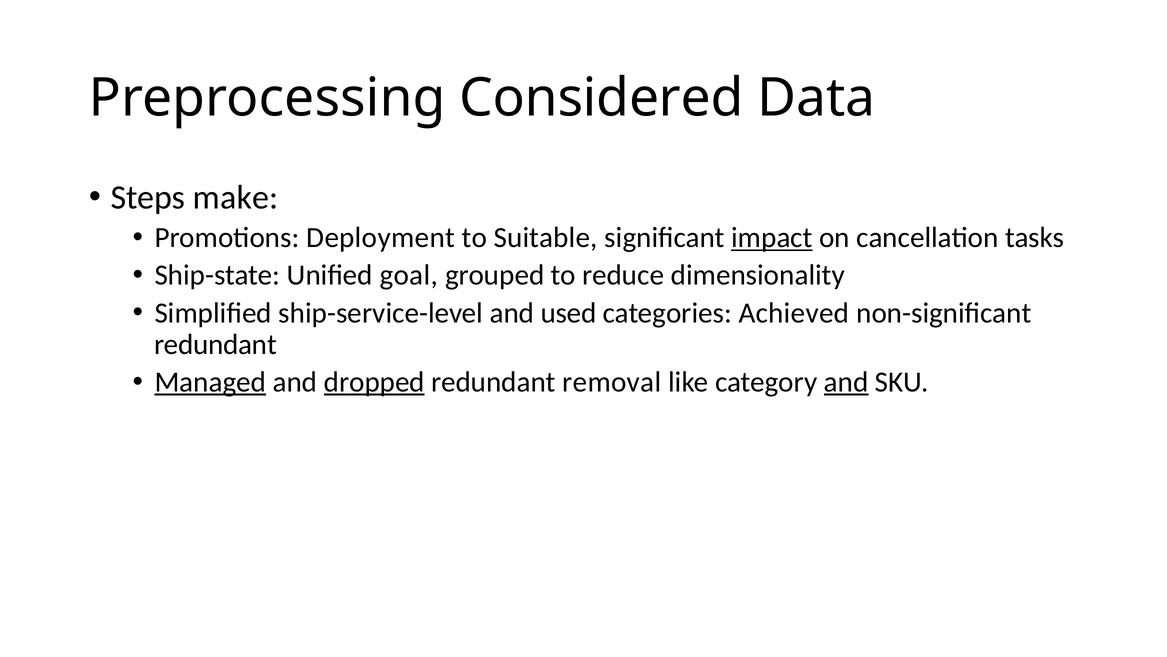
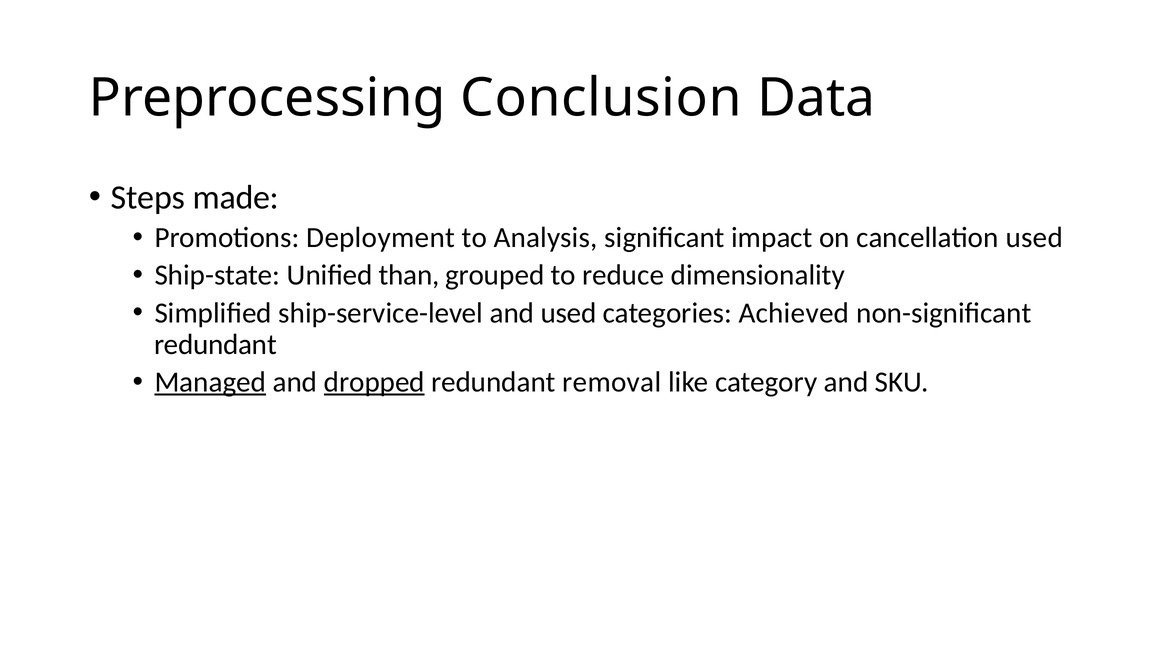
Considered: Considered -> Conclusion (601, 98)
make: make -> made (236, 197)
Suitable: Suitable -> Analysis (546, 238)
impact underline: present -> none (772, 238)
cancellation tasks: tasks -> used (1034, 238)
goal: goal -> than (409, 275)
and underline: present -> none (846, 382)
